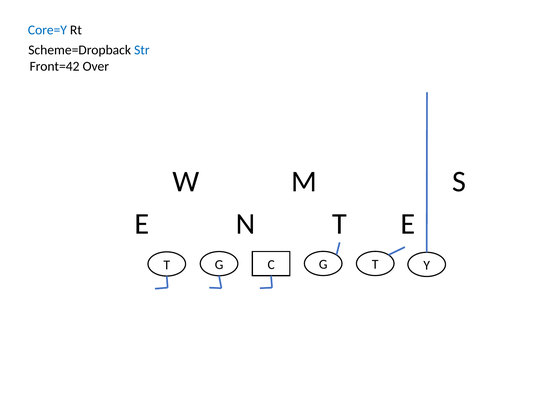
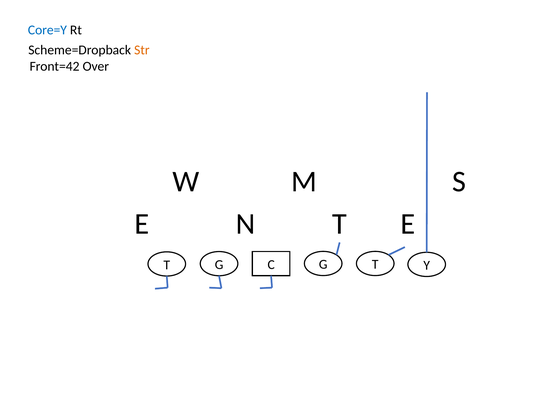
Str colour: blue -> orange (142, 50)
